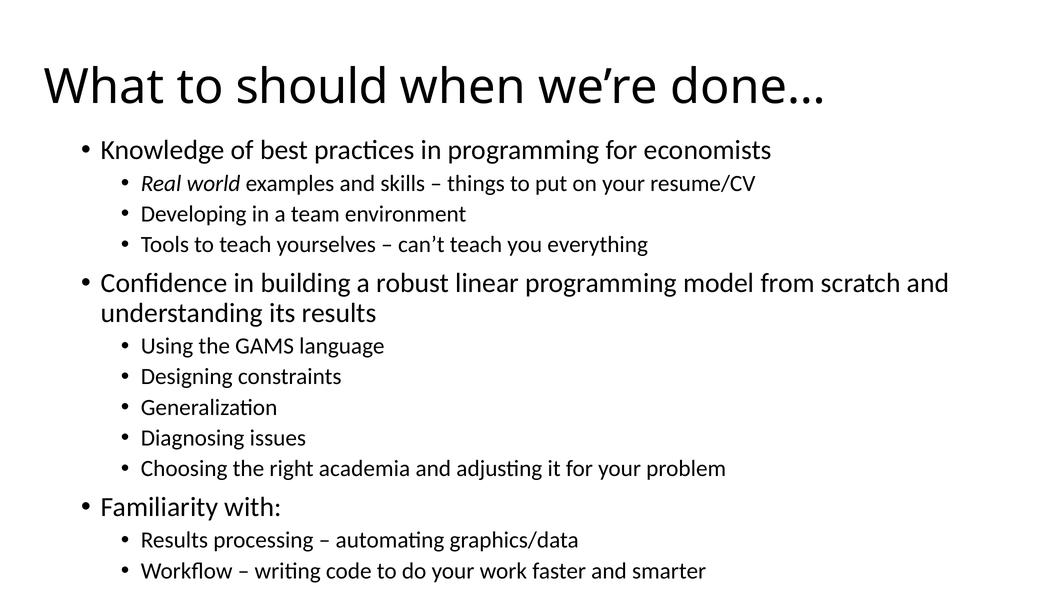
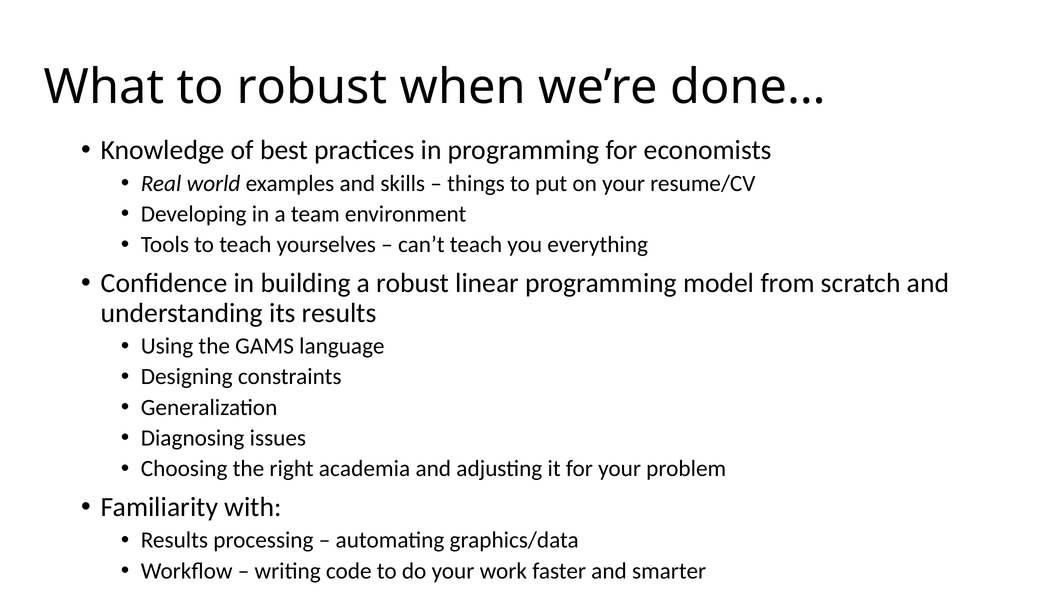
to should: should -> robust (312, 87)
